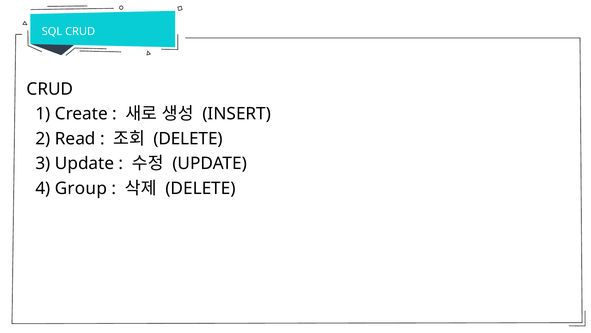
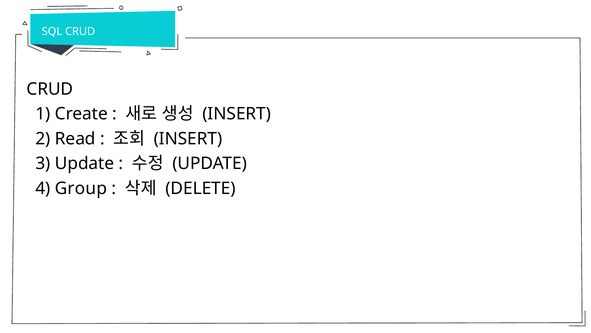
DELETE: DELETE -> INSERT (188, 139)
